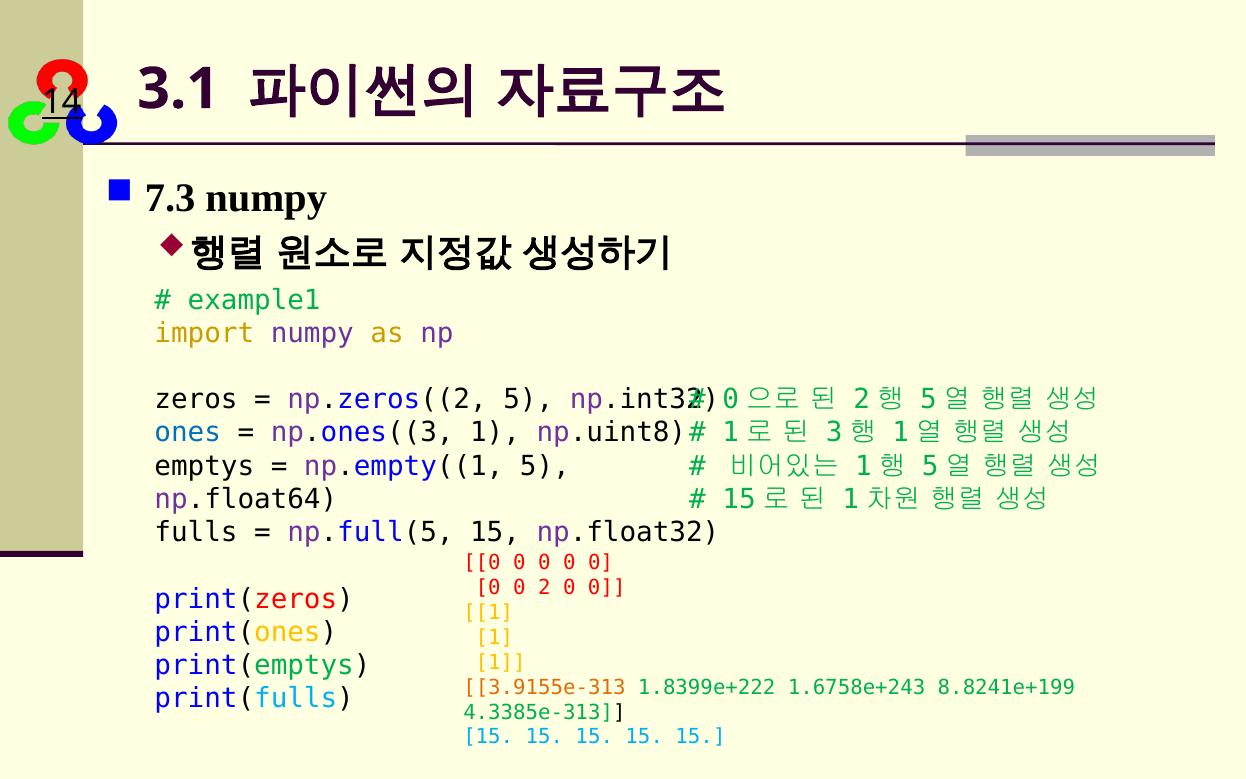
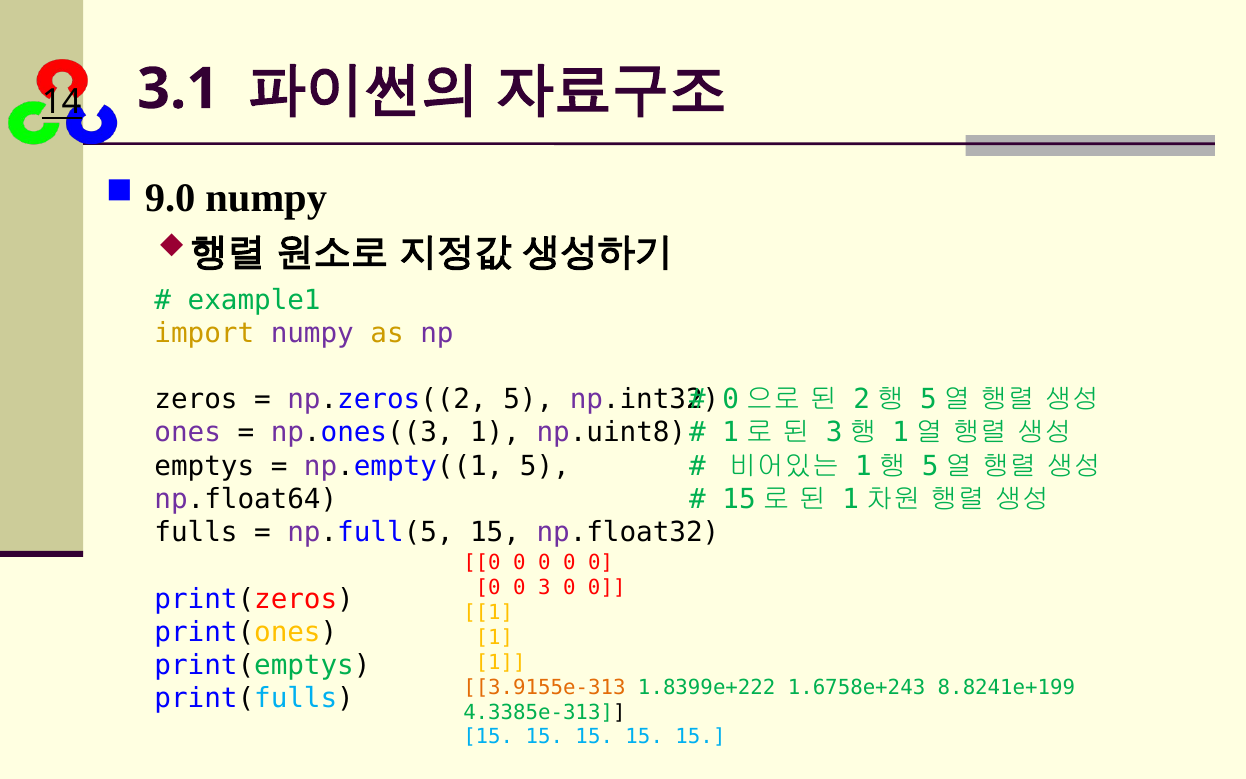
7.3: 7.3 -> 9.0 (170, 198)
ones colour: blue -> purple (188, 433)
2: 2 -> 3 (544, 587)
